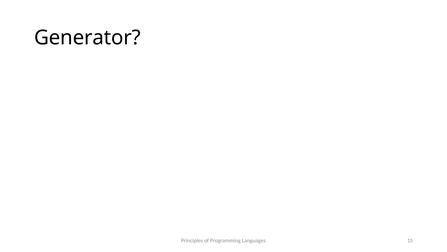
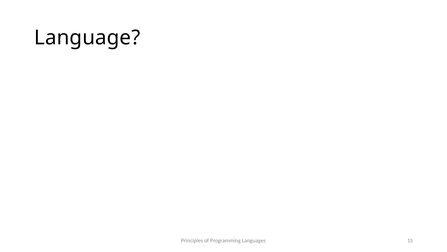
Generator: Generator -> Language (87, 38)
